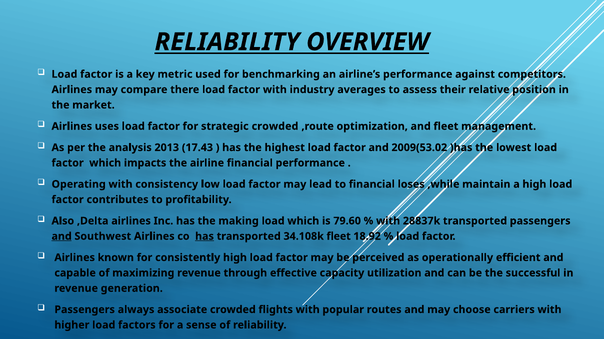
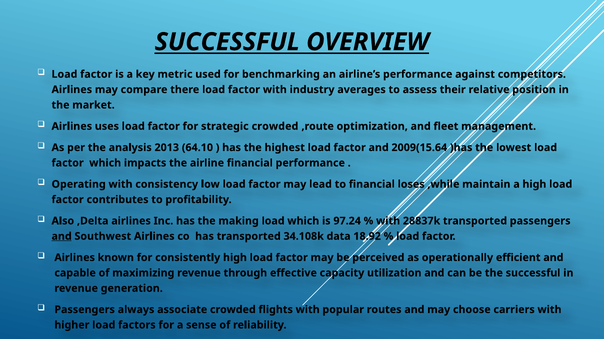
RELIABILITY: RELIABILITY -> SUCCESSFUL (227, 42)
17.43: 17.43 -> 64.10 (197, 148)
2009(53.02: 2009(53.02 -> 2009(15.64 (419, 148)
79.60: 79.60 -> 97.24 (347, 221)
has underline: present -> none (204, 237)
34.108k fleet: fleet -> data (339, 237)
